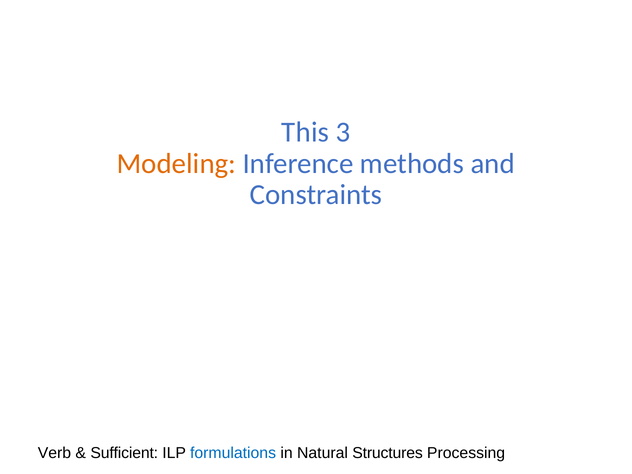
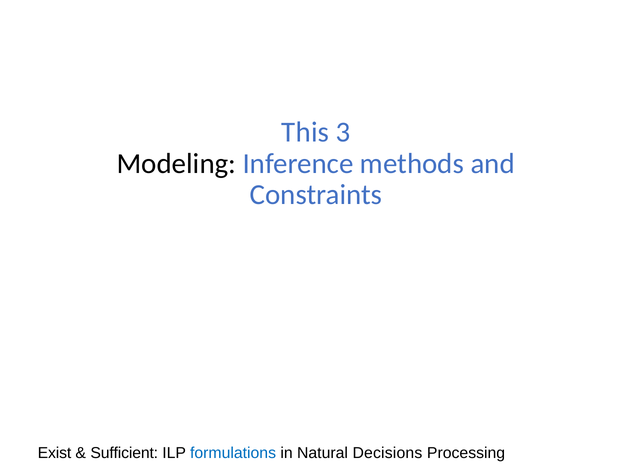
Modeling colour: orange -> black (176, 164)
Verb: Verb -> Exist (55, 453)
Structures: Structures -> Decisions (387, 453)
